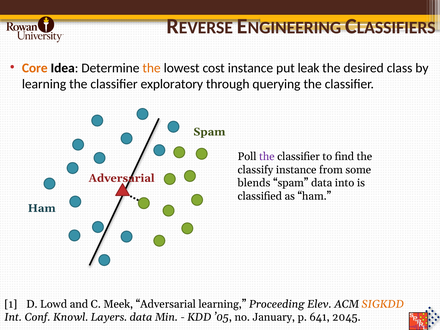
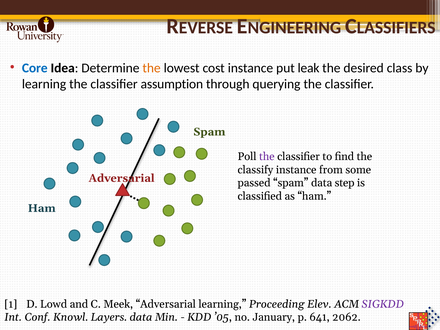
Core colour: orange -> blue (35, 68)
exploratory: exploratory -> assumption (172, 84)
blends: blends -> passed (254, 183)
into: into -> step (345, 183)
SIGKDD colour: orange -> purple (383, 304)
2045: 2045 -> 2062 (346, 317)
